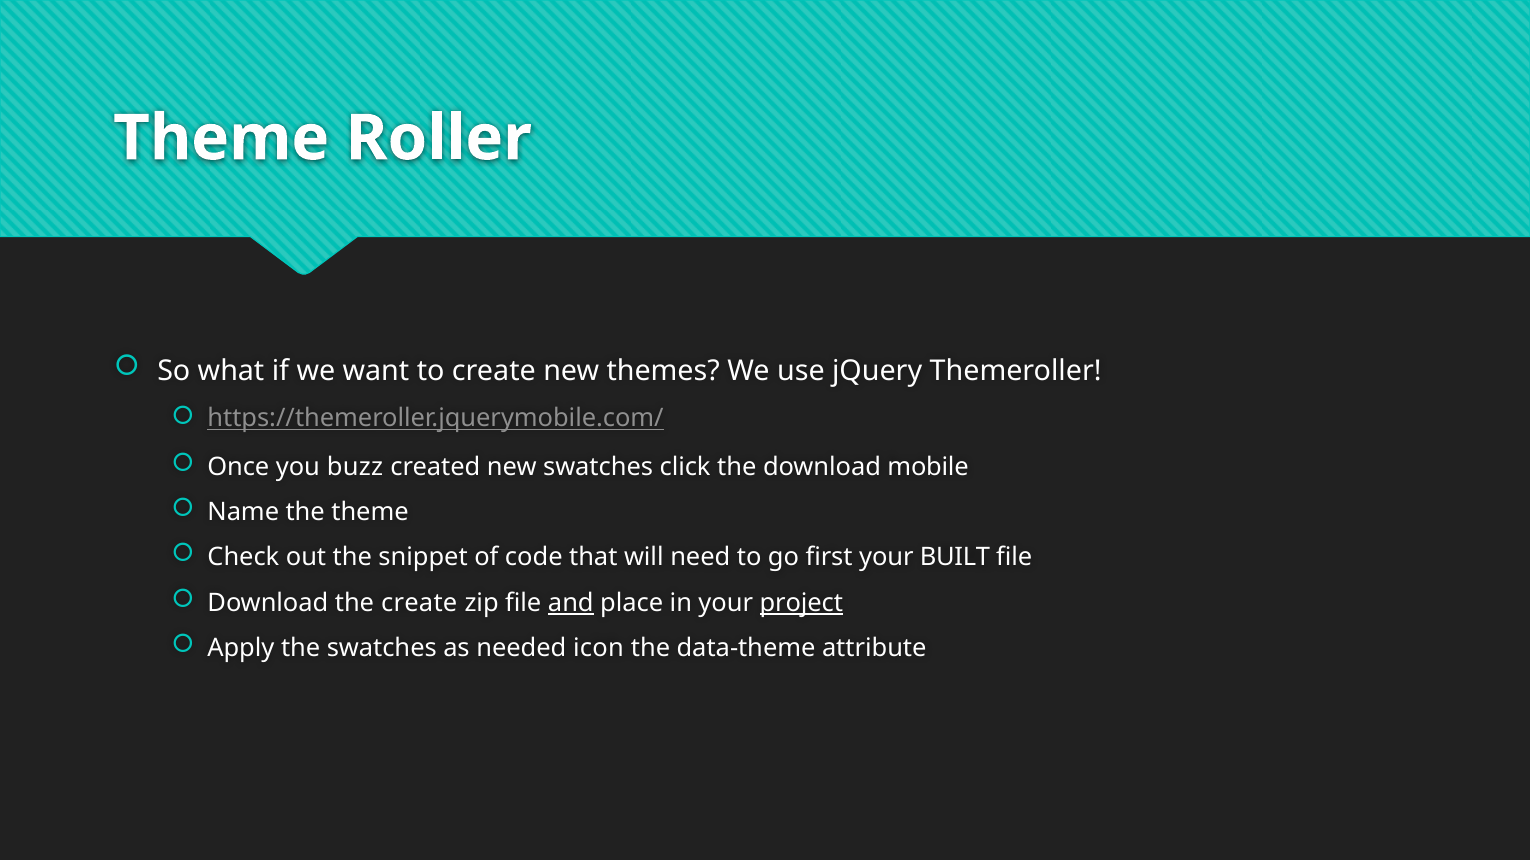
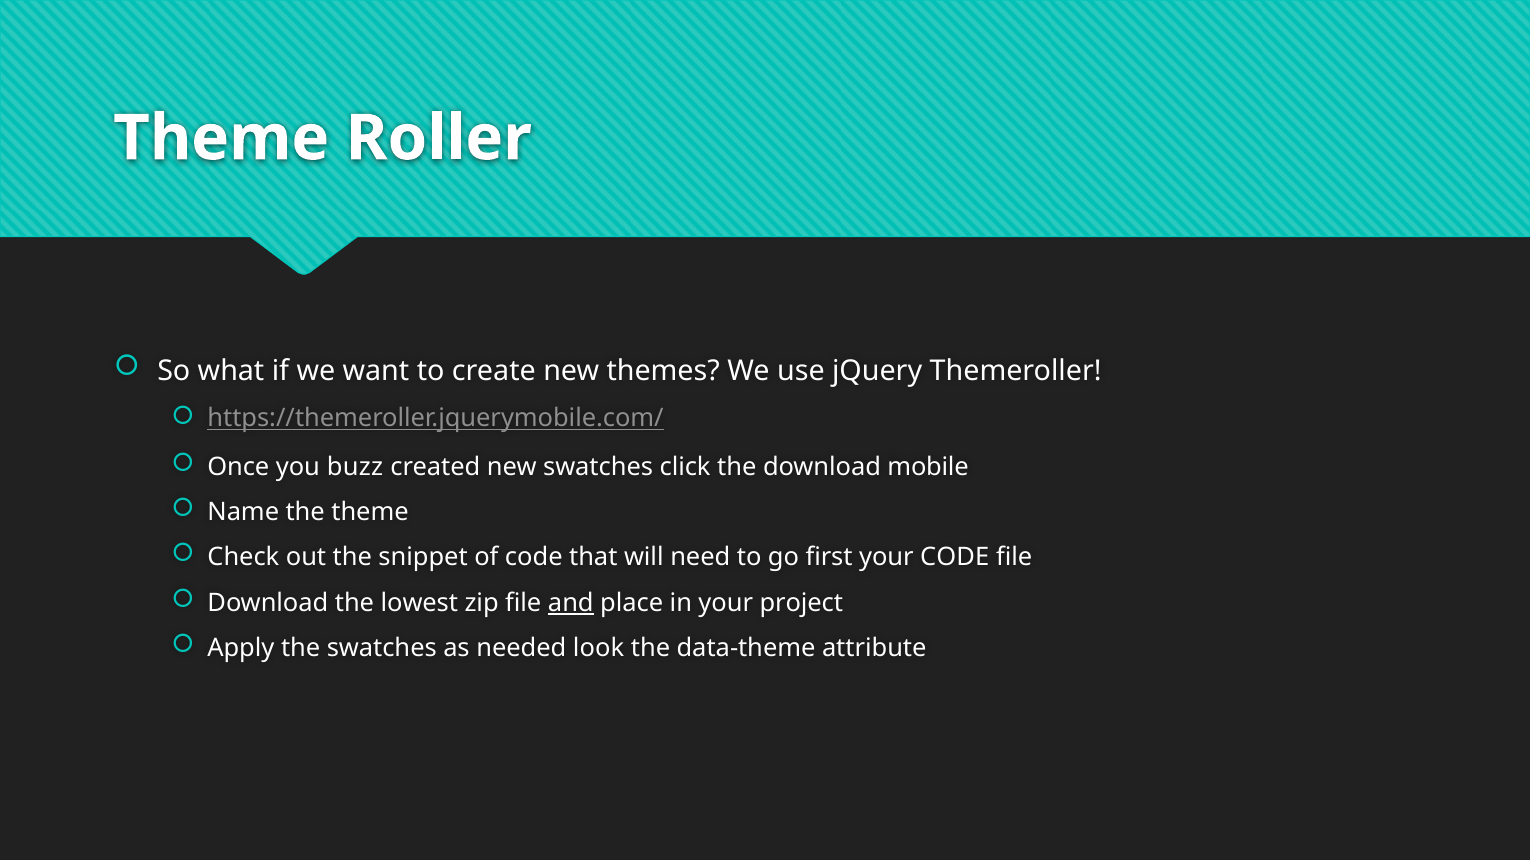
your BUILT: BUILT -> CODE (955, 558)
the create: create -> lowest (419, 603)
project underline: present -> none (801, 603)
icon: icon -> look (599, 649)
